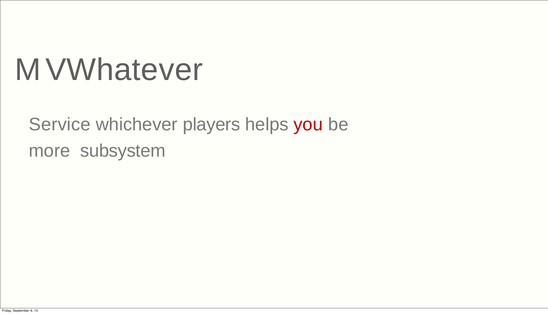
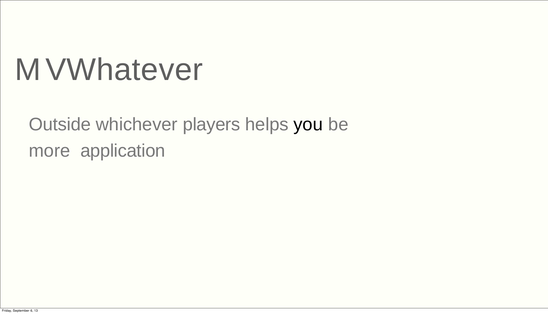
Service: Service -> Outside (60, 125)
you colour: red -> black (308, 125)
subsystem: subsystem -> application (123, 151)
